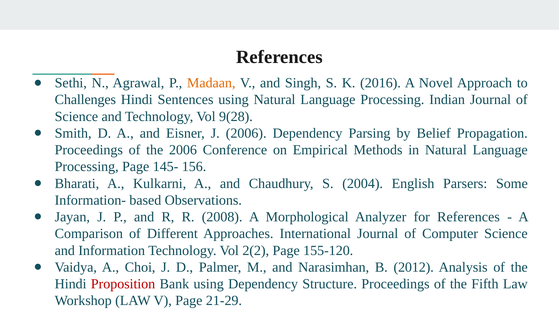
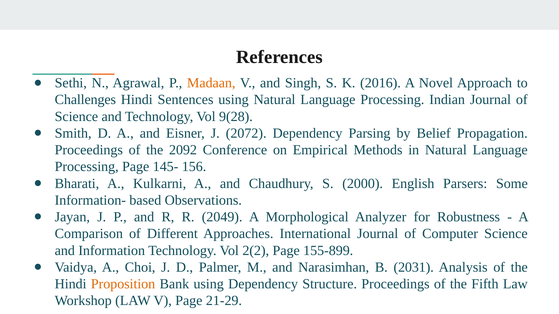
J 2006: 2006 -> 2072 (246, 133)
the 2006: 2006 -> 2092 (183, 150)
2004: 2004 -> 2000 (363, 184)
2008: 2008 -> 2049 (222, 217)
for References: References -> Robustness (469, 217)
155-120: 155-120 -> 155-899 (328, 251)
2012: 2012 -> 2031 (414, 268)
Proposition colour: red -> orange (123, 284)
